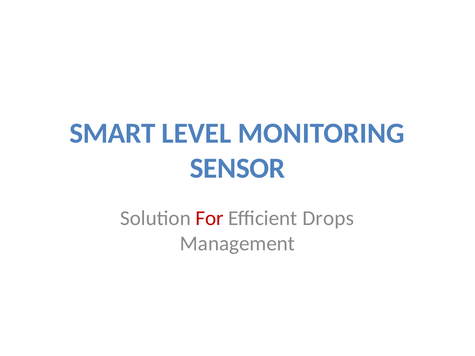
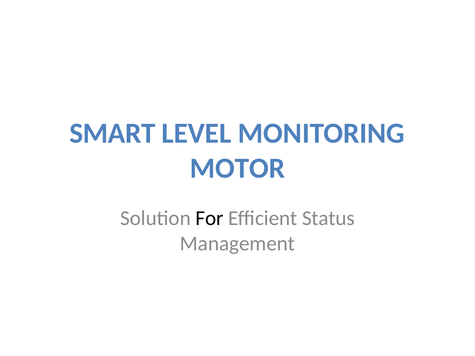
SENSOR: SENSOR -> MOTOR (237, 168)
For colour: red -> black (210, 218)
Drops: Drops -> Status (328, 218)
